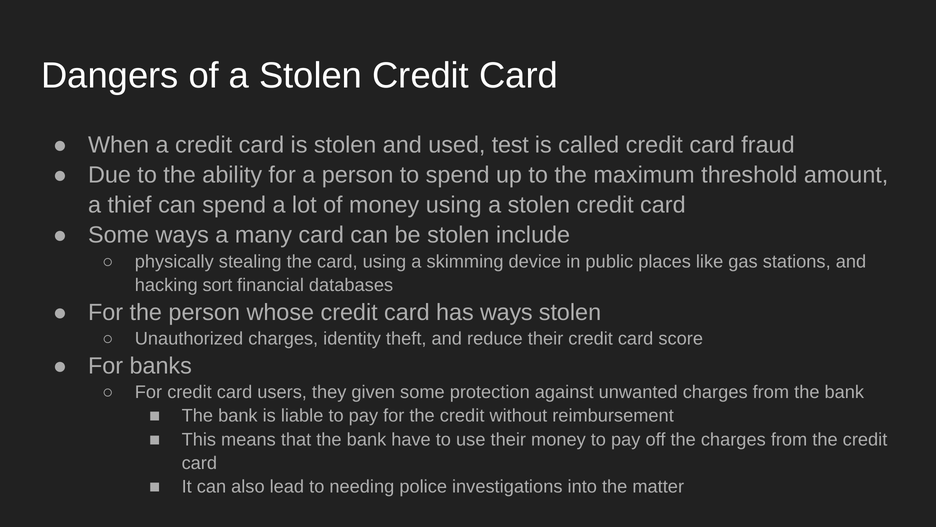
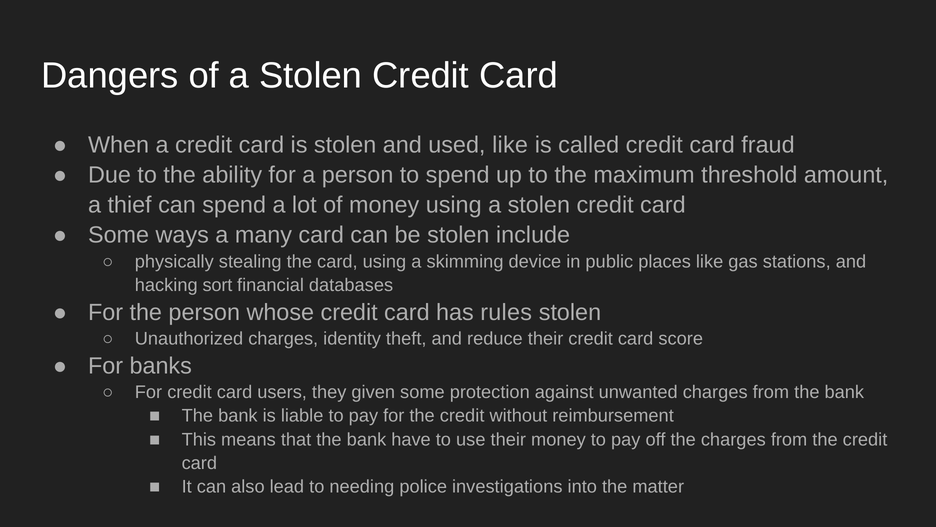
used test: test -> like (510, 145)
has ways: ways -> rules (506, 312)
